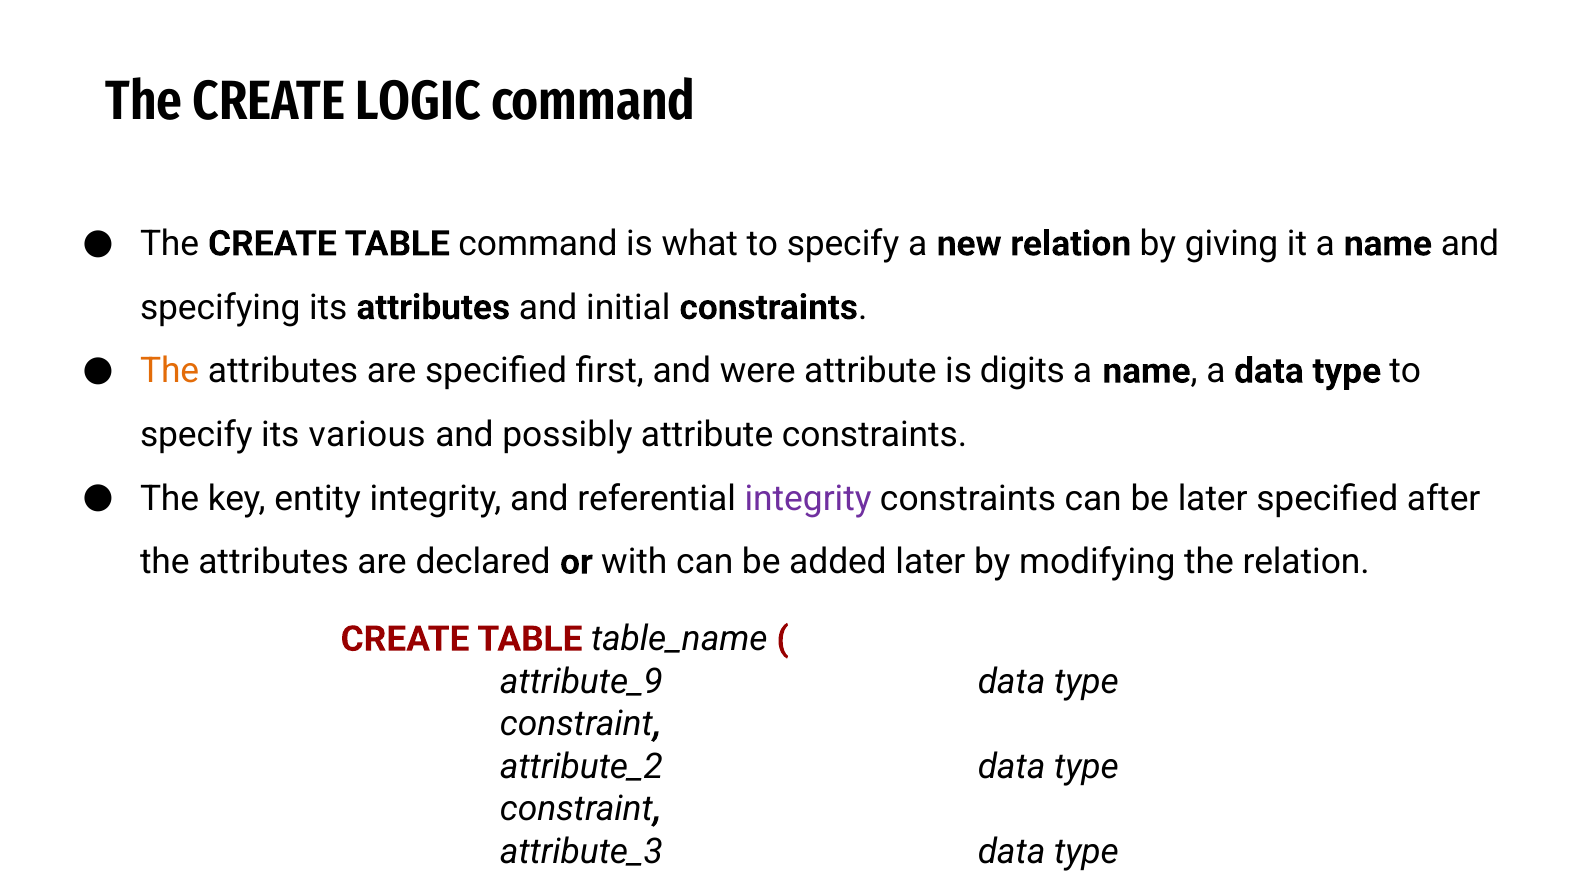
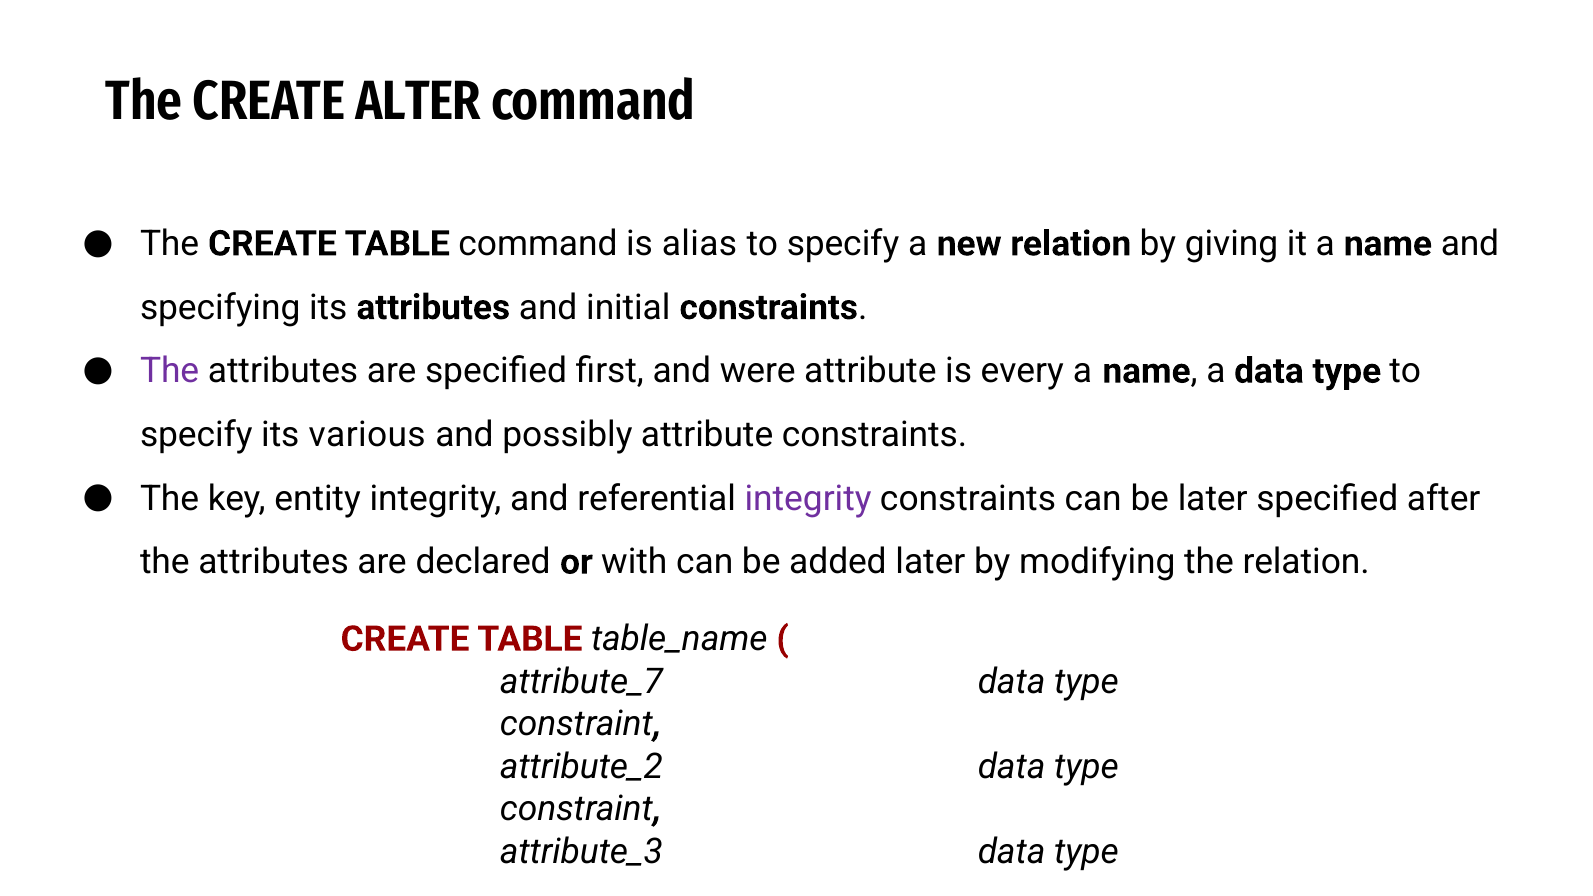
LOGIC: LOGIC -> ALTER (418, 101)
what: what -> alias (700, 244)
The colour: orange -> purple (170, 371)
digits: digits -> every (1022, 371)
attribute_9: attribute_9 -> attribute_7 (581, 682)
